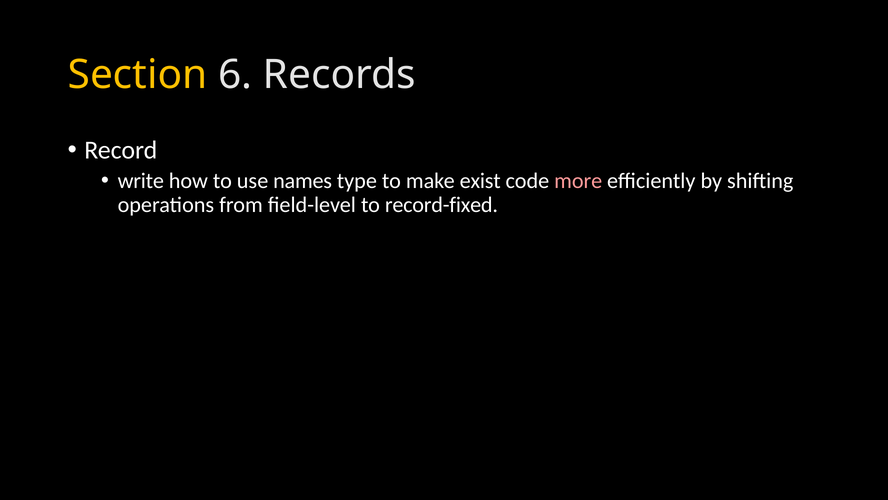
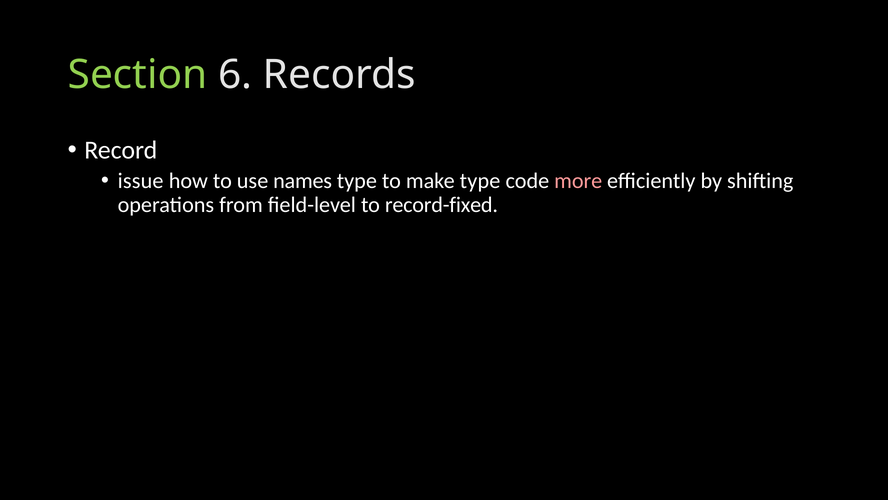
Section colour: yellow -> light green (138, 75)
write: write -> issue (141, 181)
make exist: exist -> type (480, 181)
